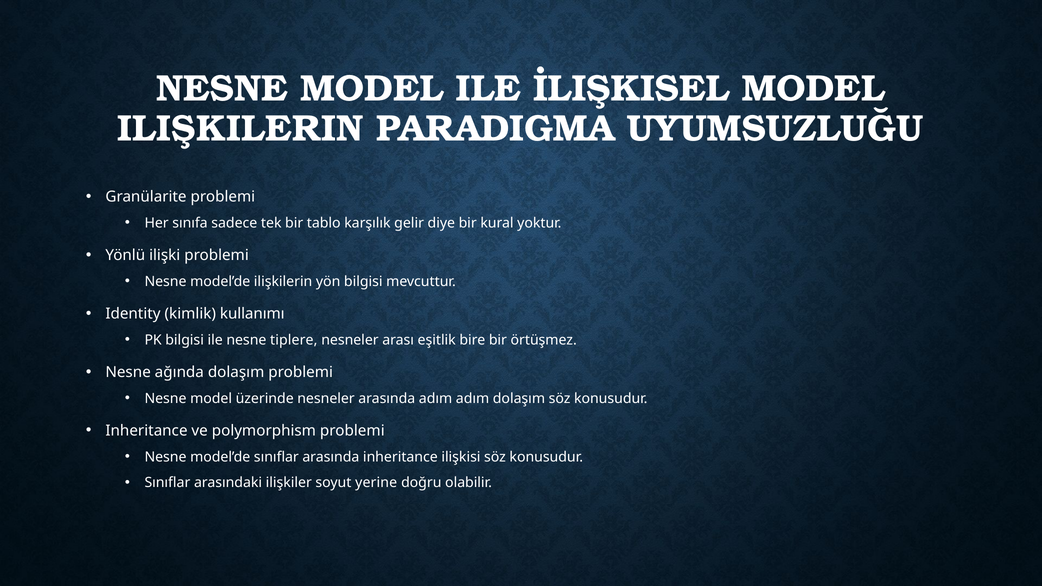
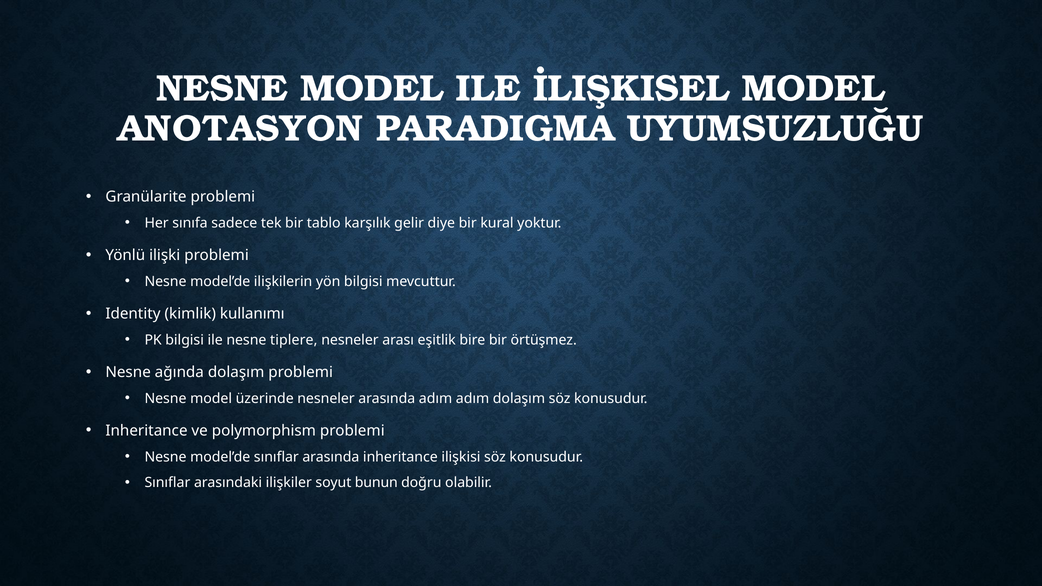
ILIŞKILERIN: ILIŞKILERIN -> ANOTASYON (240, 128)
yerine: yerine -> bunun (376, 483)
